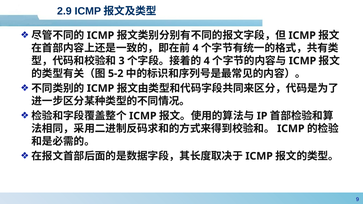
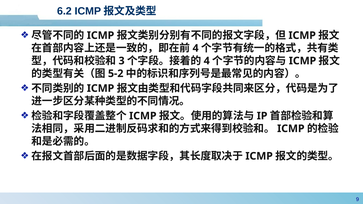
2.9: 2.9 -> 6.2 (64, 11)
